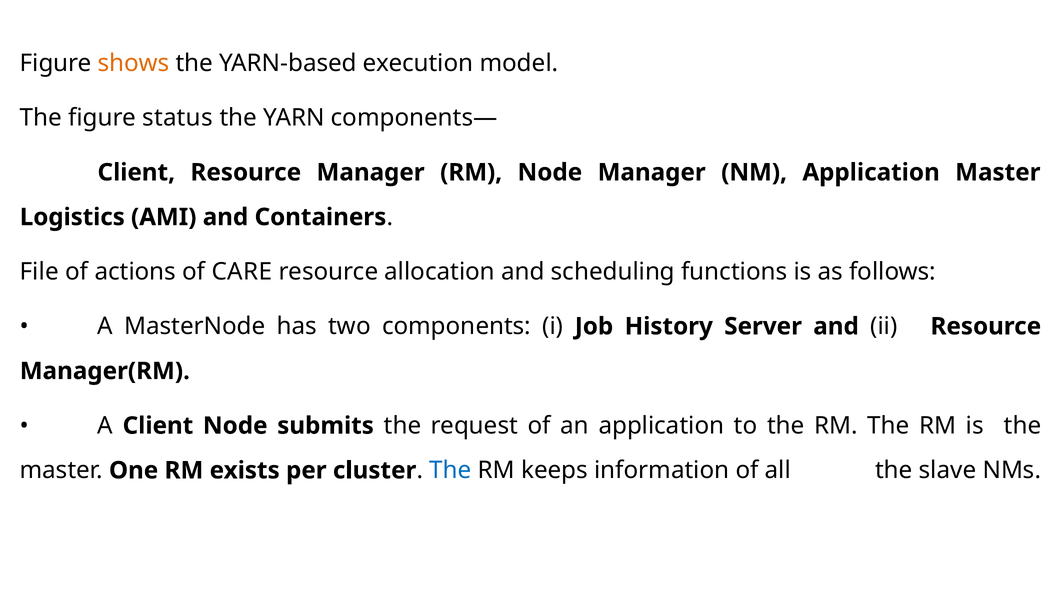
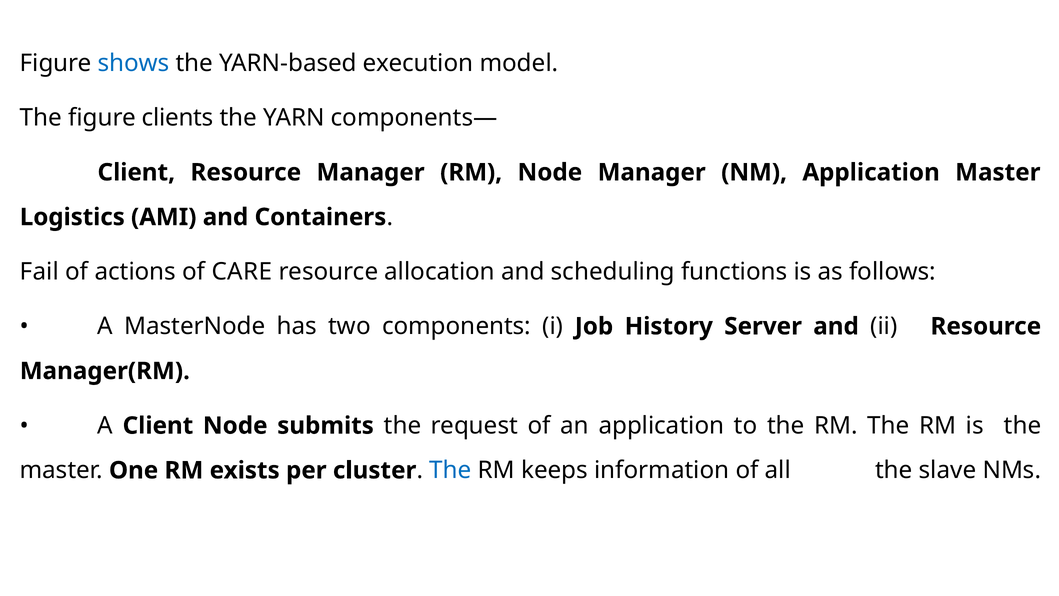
shows colour: orange -> blue (134, 63)
status: status -> clients (178, 118)
File: File -> Fail (39, 272)
